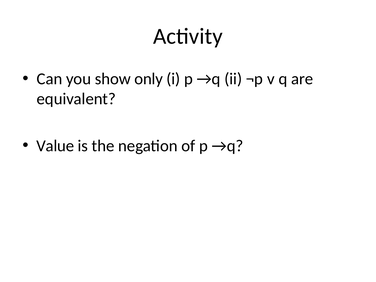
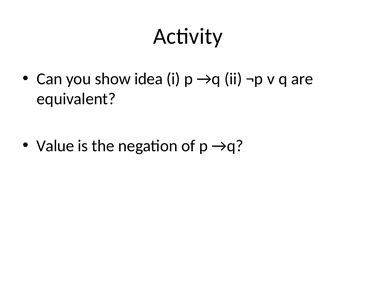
only: only -> idea (149, 79)
